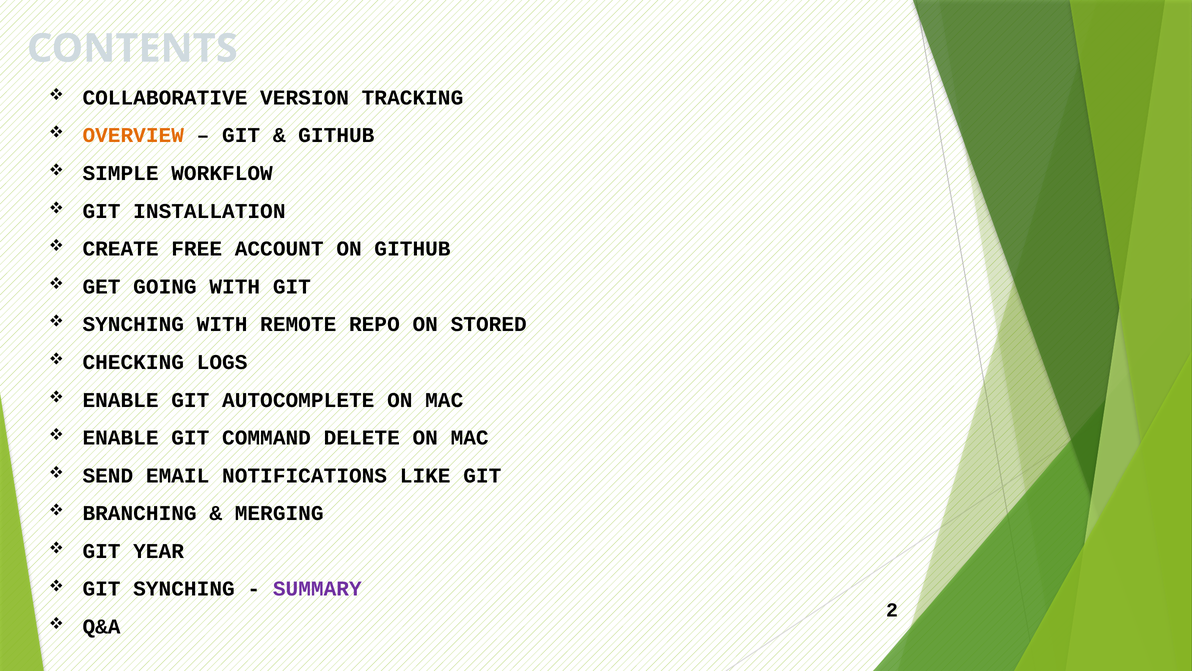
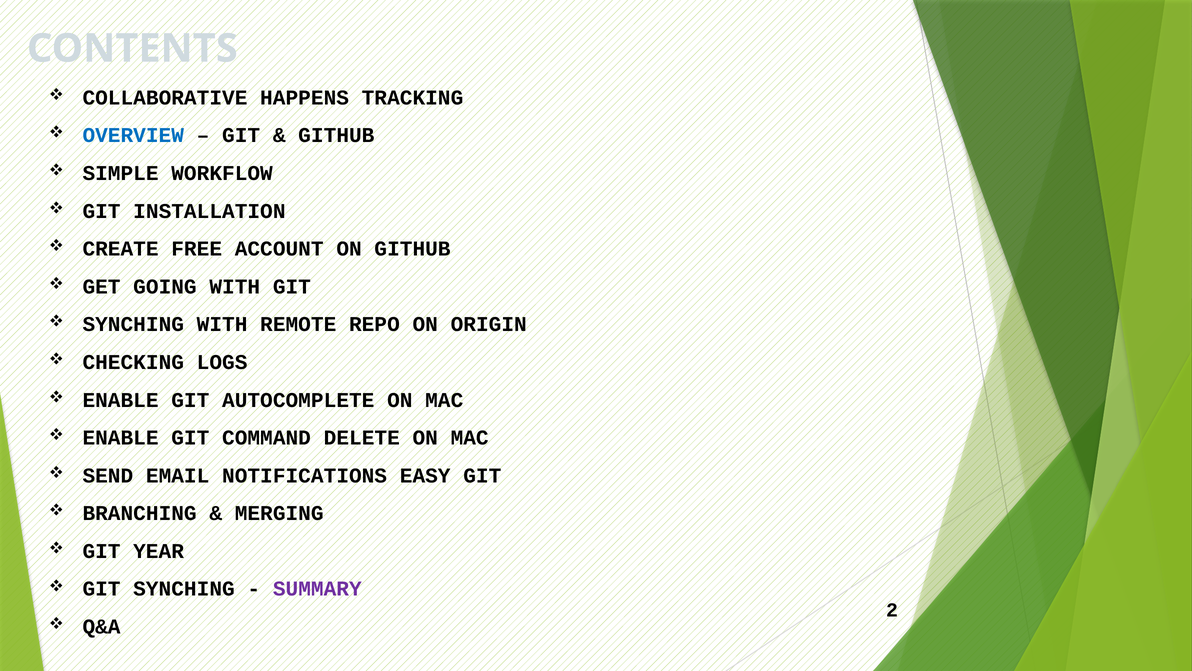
VERSION: VERSION -> HAPPENS (305, 98)
OVERVIEW colour: orange -> blue (133, 135)
STORED: STORED -> ORIGIN (489, 324)
LIKE: LIKE -> EASY (425, 475)
